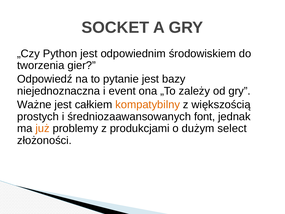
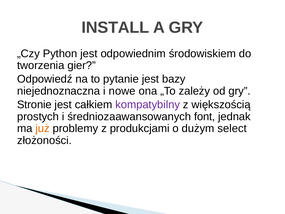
SOCKET: SOCKET -> INSTALL (115, 28)
event: event -> nowe (122, 91)
Ważne: Ważne -> Stronie (34, 104)
kompatybilny colour: orange -> purple (148, 104)
